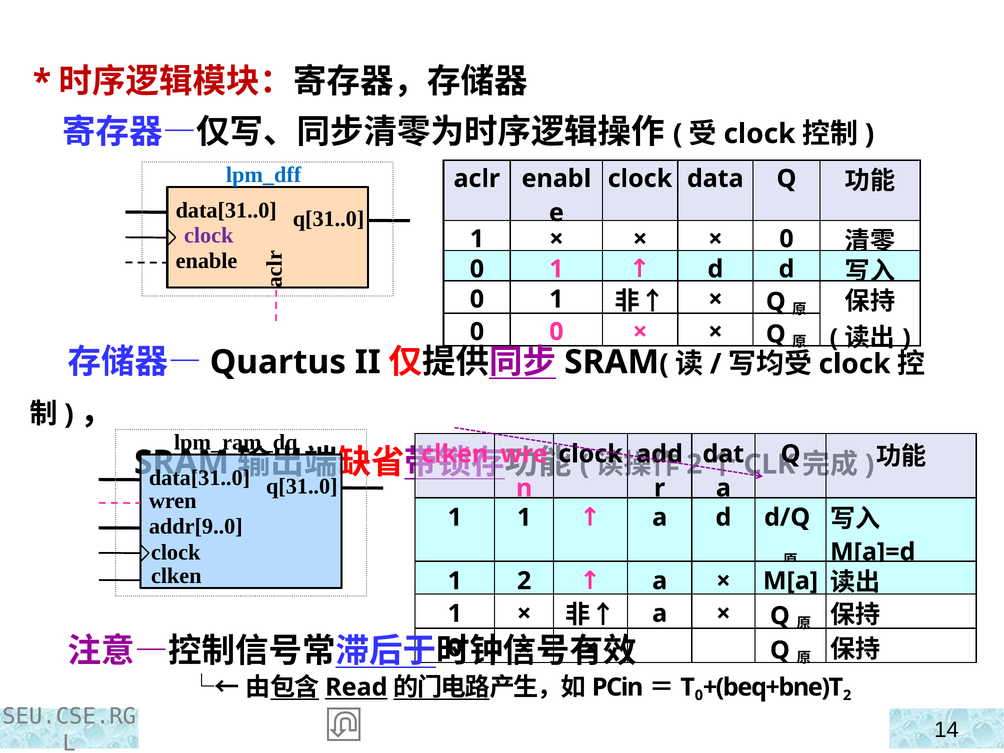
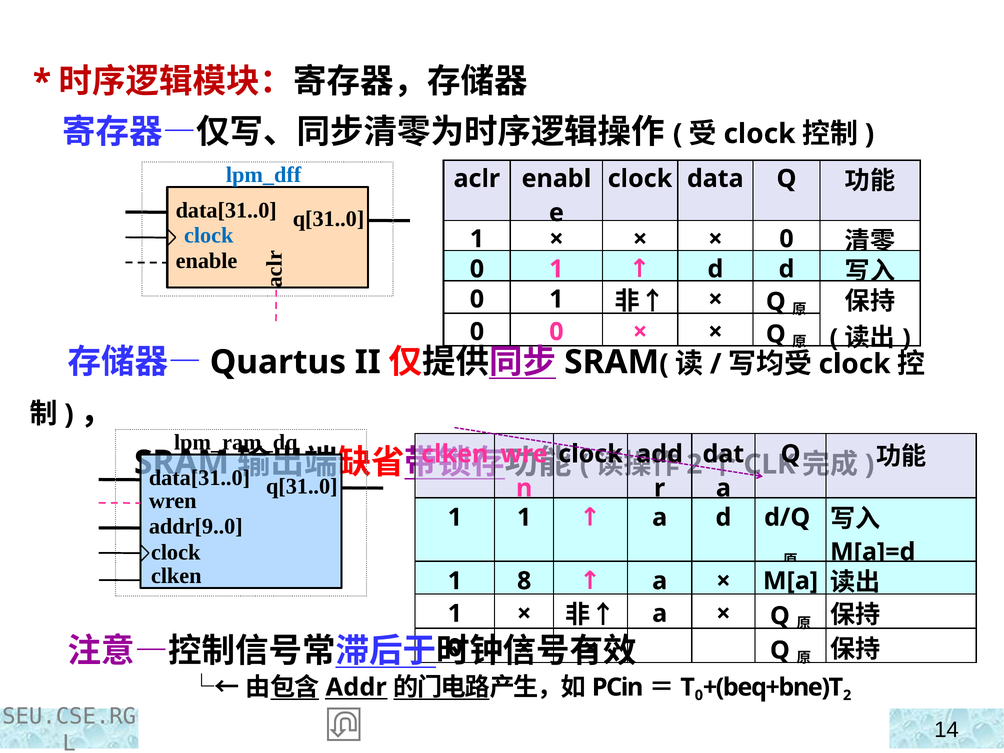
clock colour: purple -> blue (209, 236)
1 2: 2 -> 8 (524, 581)
Read: Read -> Addr (356, 687)
